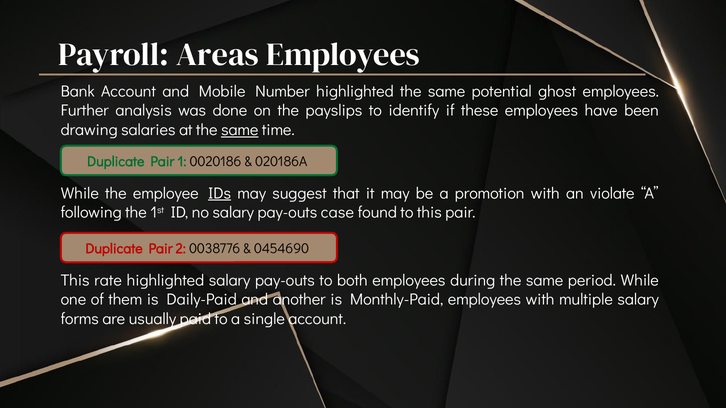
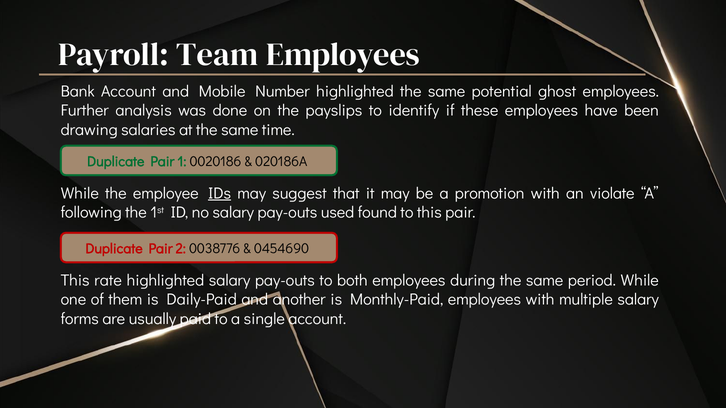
Areas: Areas -> Team (217, 55)
same underline: present -> none (240, 130)
case: case -> used (338, 213)
